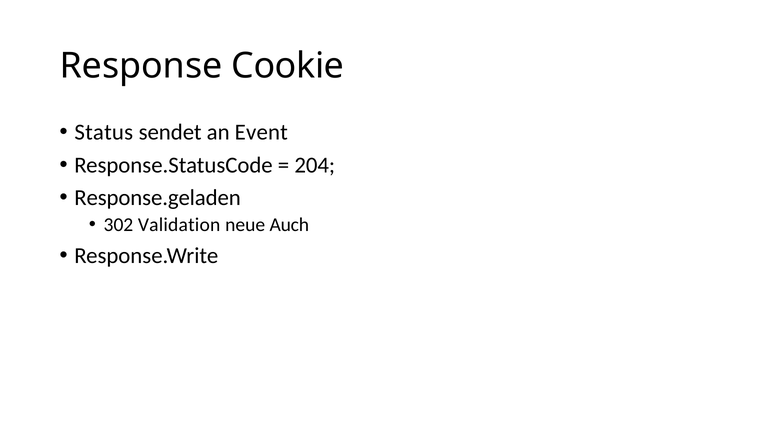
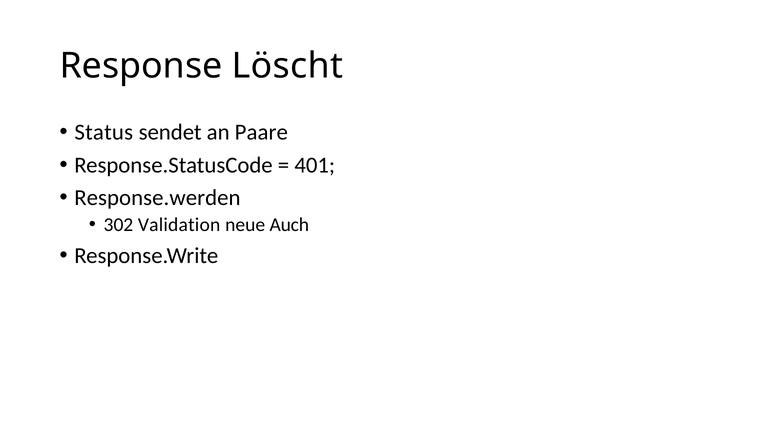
Cookie: Cookie -> Löscht (287, 66)
Event: Event -> Paare (261, 132)
204: 204 -> 401 (315, 165)
Response.geladen: Response.geladen -> Response.werden (157, 198)
